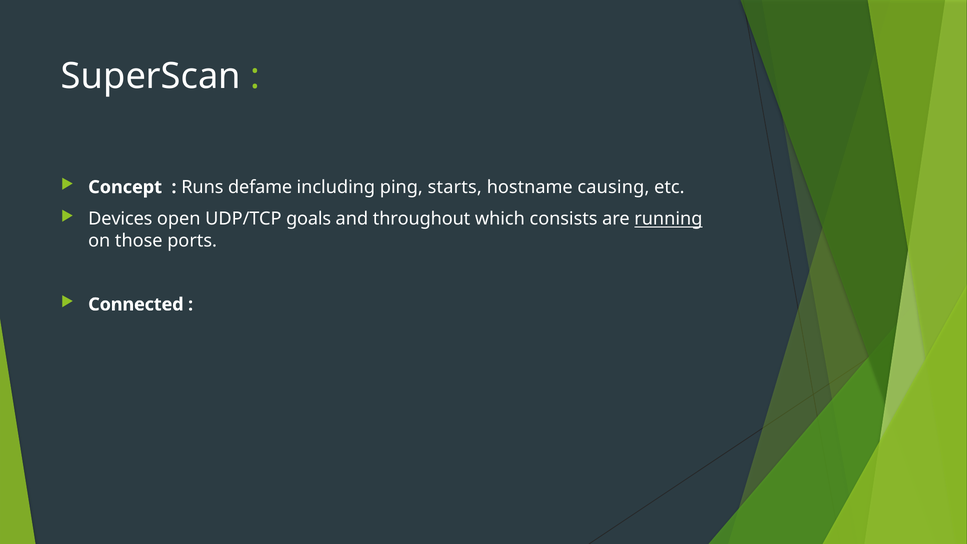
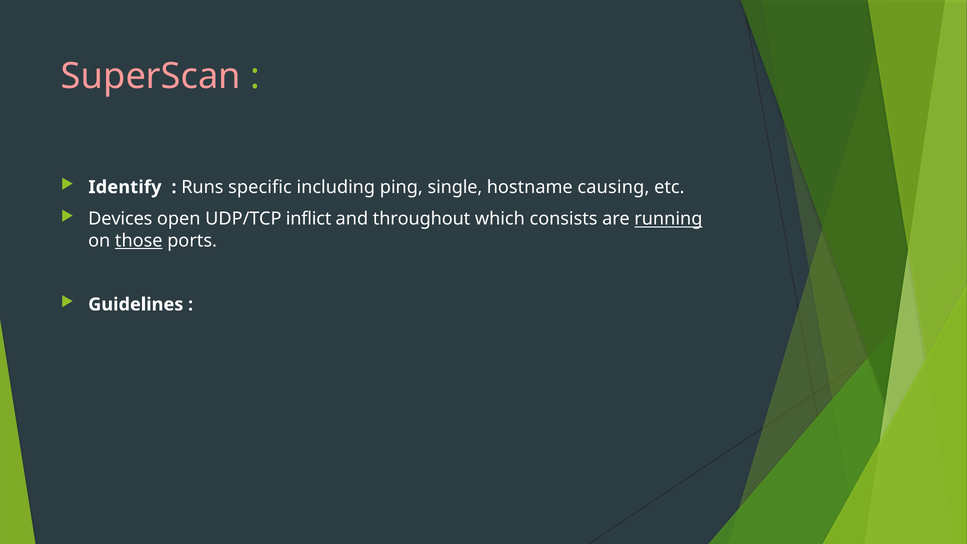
SuperScan colour: white -> pink (151, 76)
Concept: Concept -> Identify (125, 187)
defame: defame -> specific (260, 187)
starts: starts -> single (455, 187)
goals: goals -> inflict (309, 219)
those underline: none -> present (139, 241)
Connected: Connected -> Guidelines (136, 304)
